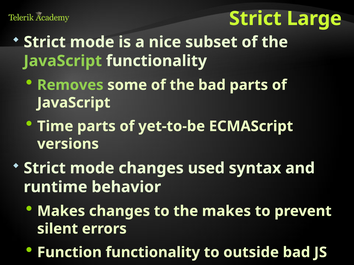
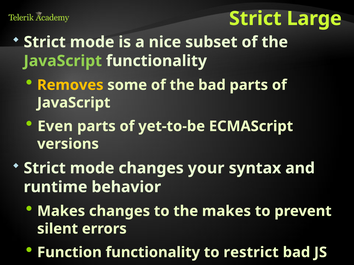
Removes colour: light green -> yellow (70, 85)
Time: Time -> Even (55, 126)
used: used -> your (206, 168)
outside: outside -> restrict (251, 253)
